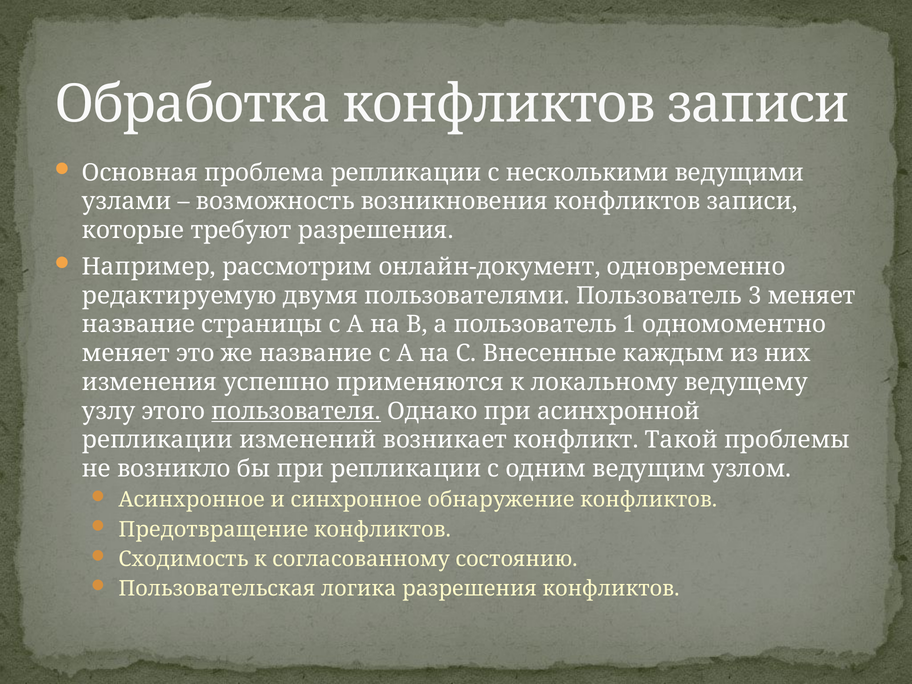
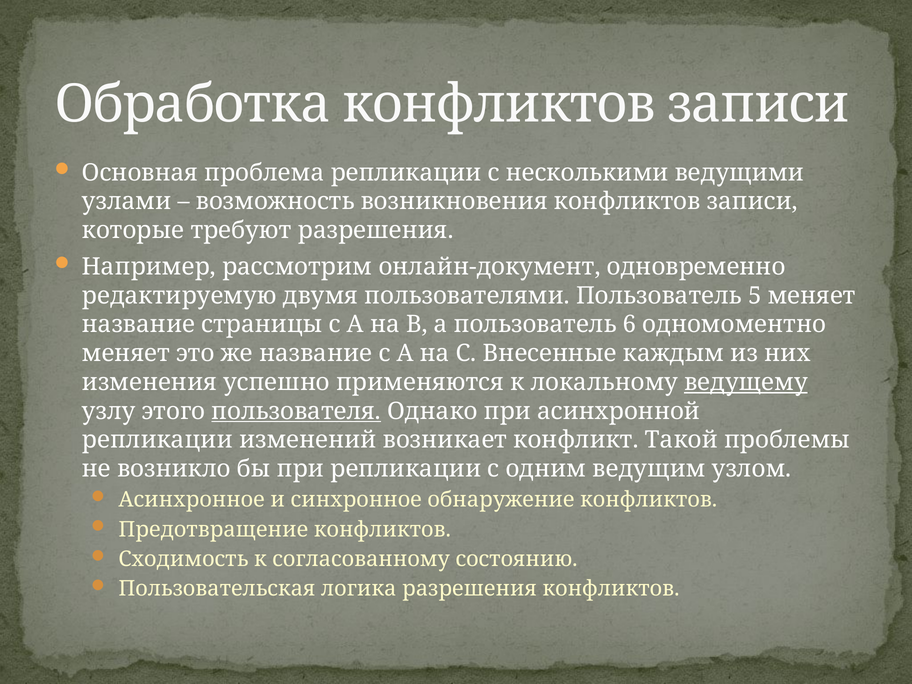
3: 3 -> 5 (755, 296)
1: 1 -> 6 (629, 325)
ведущему underline: none -> present (746, 382)
